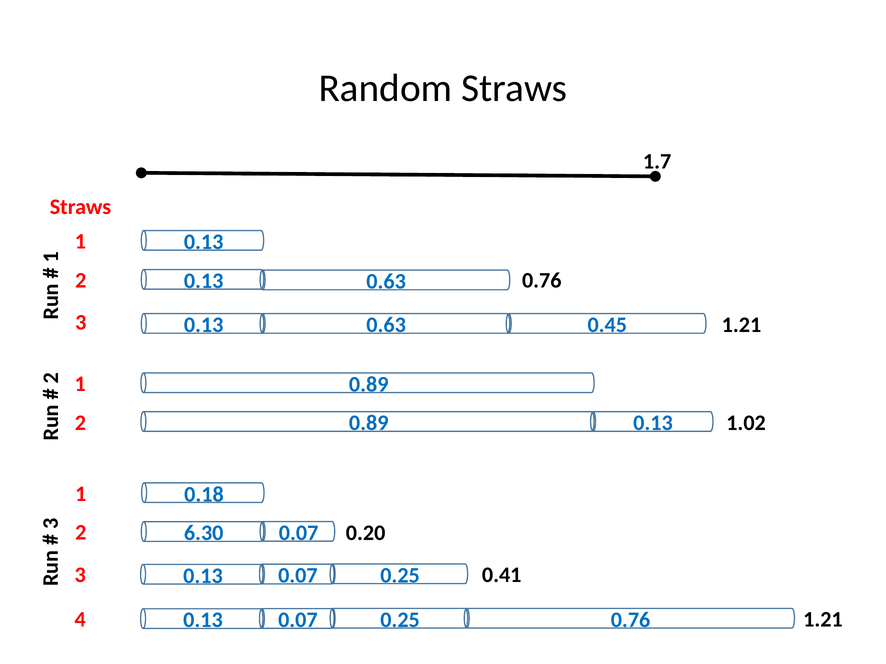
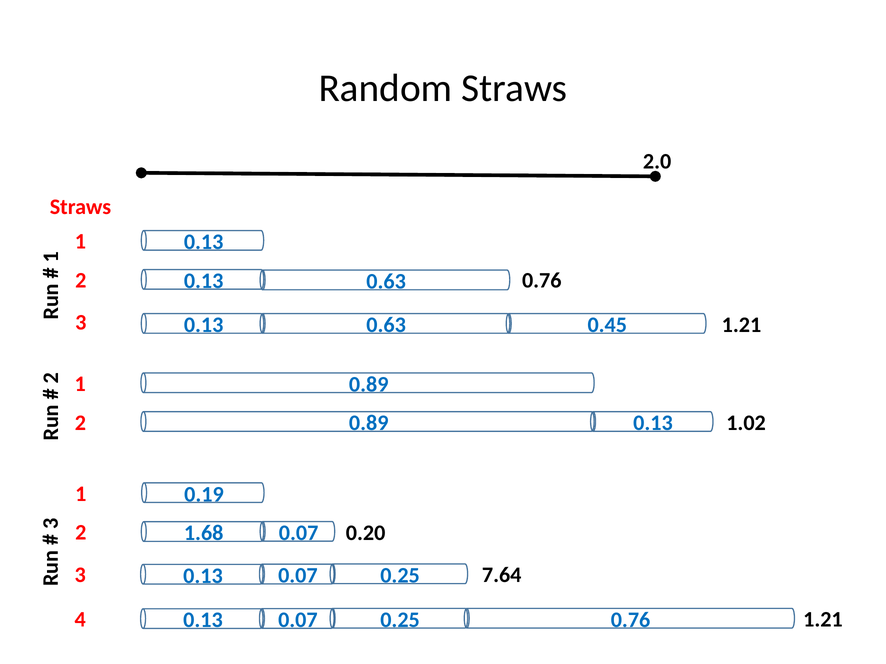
1.7: 1.7 -> 2.0 (657, 161)
0.18: 0.18 -> 0.19 (204, 495)
6.30: 6.30 -> 1.68 (204, 534)
0.41: 0.41 -> 7.64 (502, 576)
